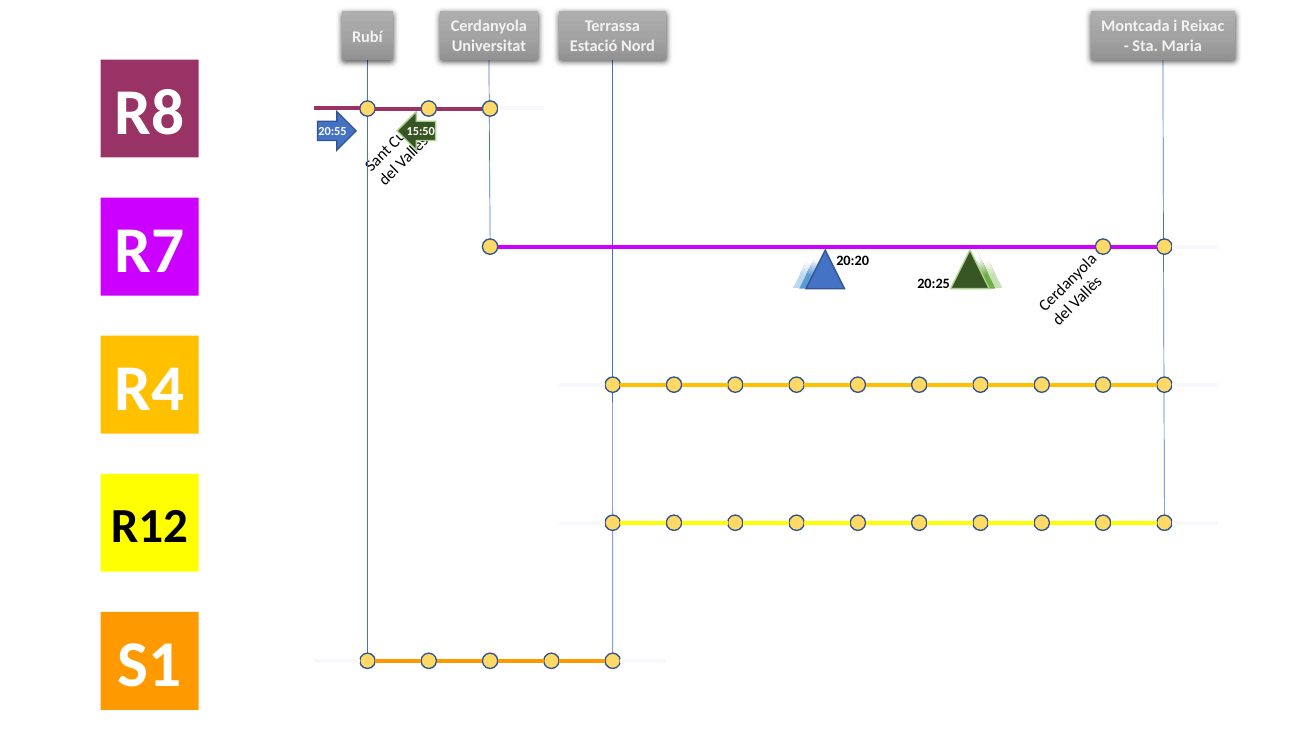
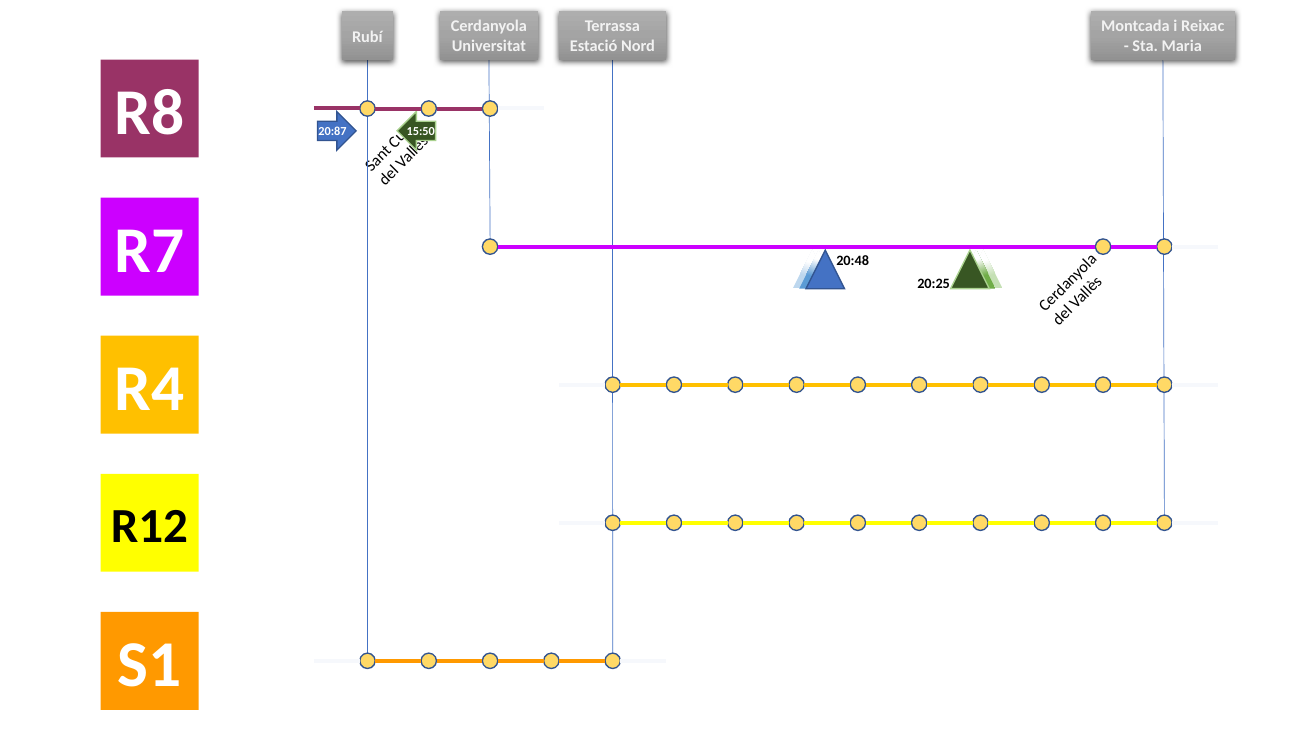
20:55: 20:55 -> 20:87 (332, 132)
20:20: 20:20 -> 20:48 (853, 261)
